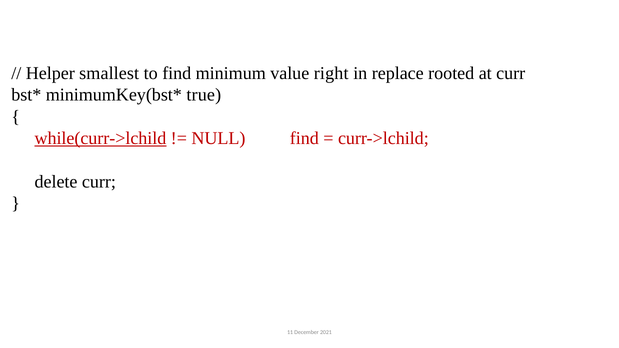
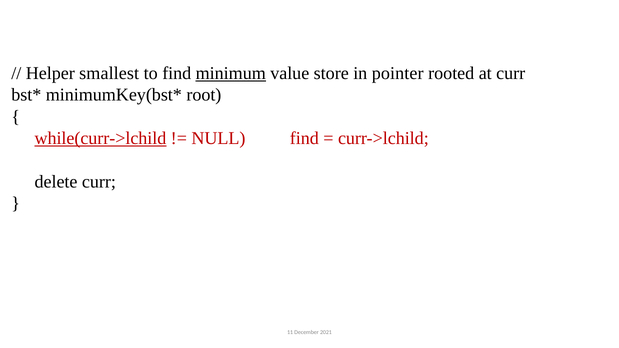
minimum underline: none -> present (231, 73)
right: right -> store (331, 73)
replace: replace -> pointer (398, 73)
true: true -> root (204, 95)
